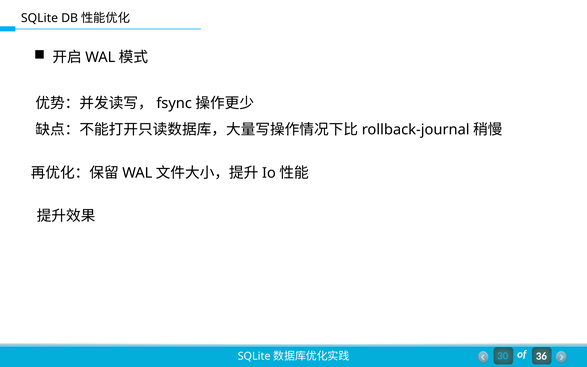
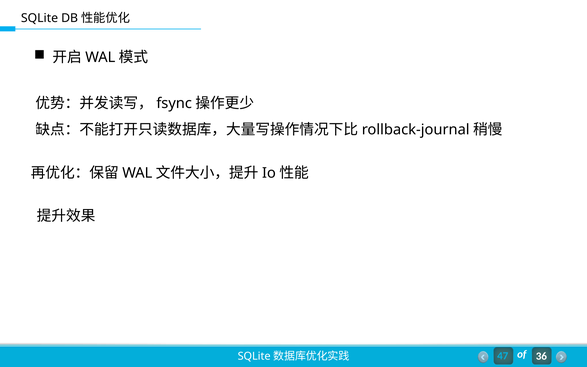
30: 30 -> 47 (503, 356)
